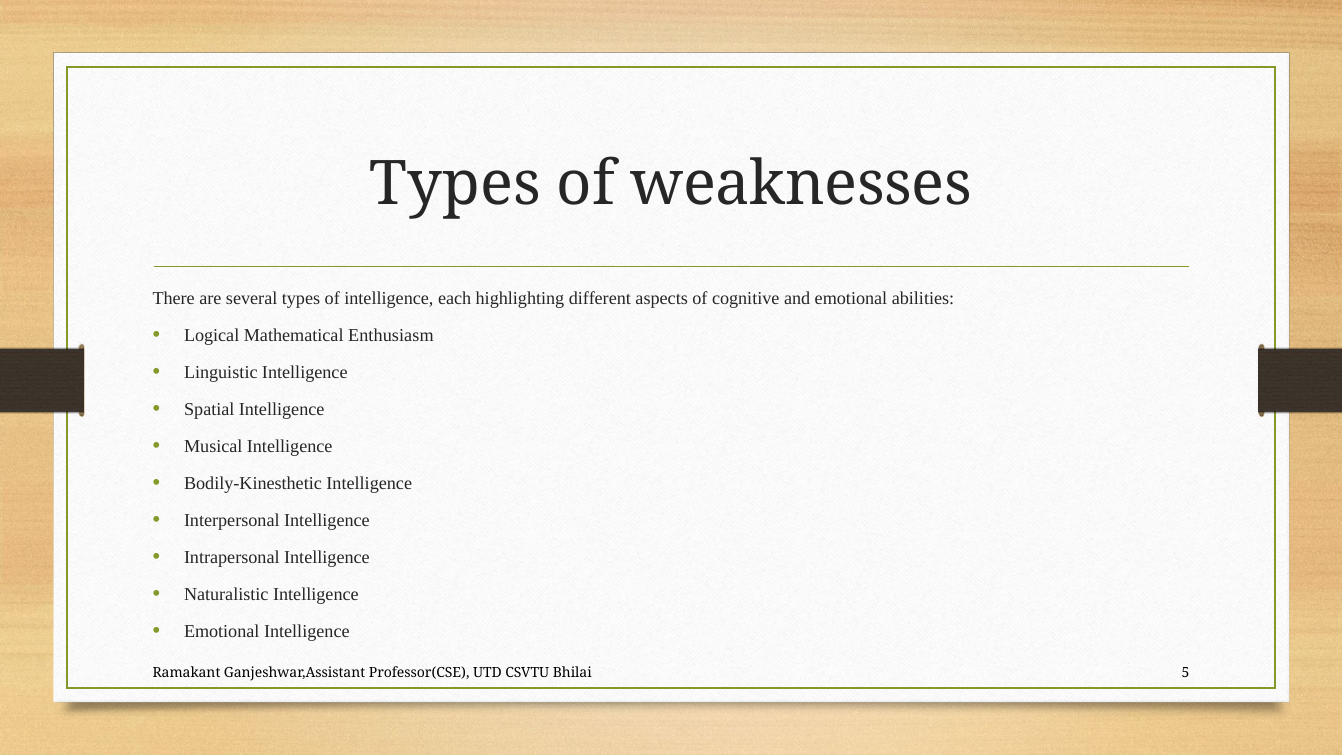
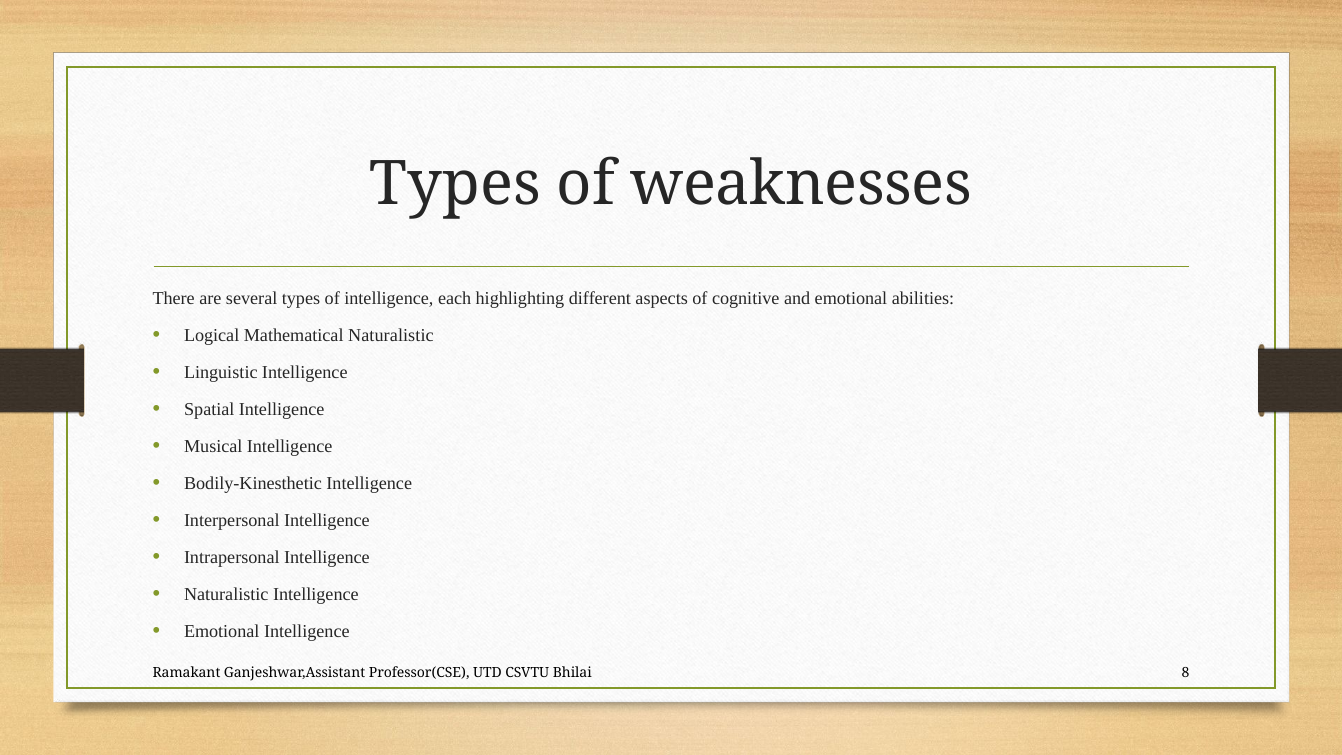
Mathematical Enthusiasm: Enthusiasm -> Naturalistic (391, 336)
5: 5 -> 8 (1186, 672)
